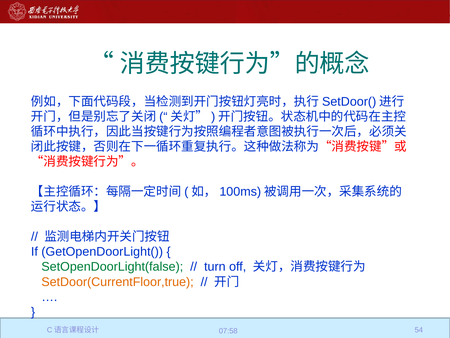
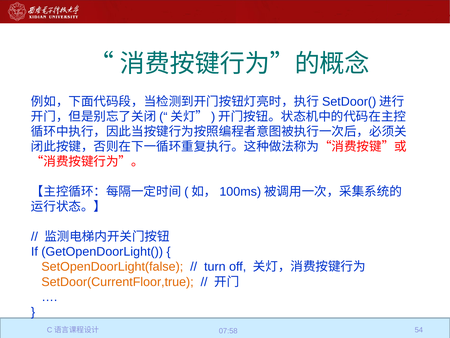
SetOpenDoorLight(false colour: green -> orange (112, 266)
